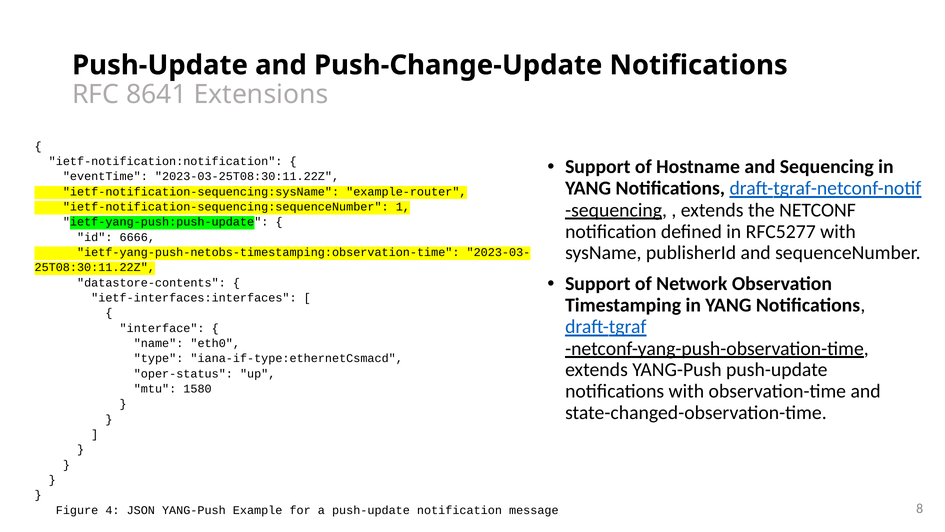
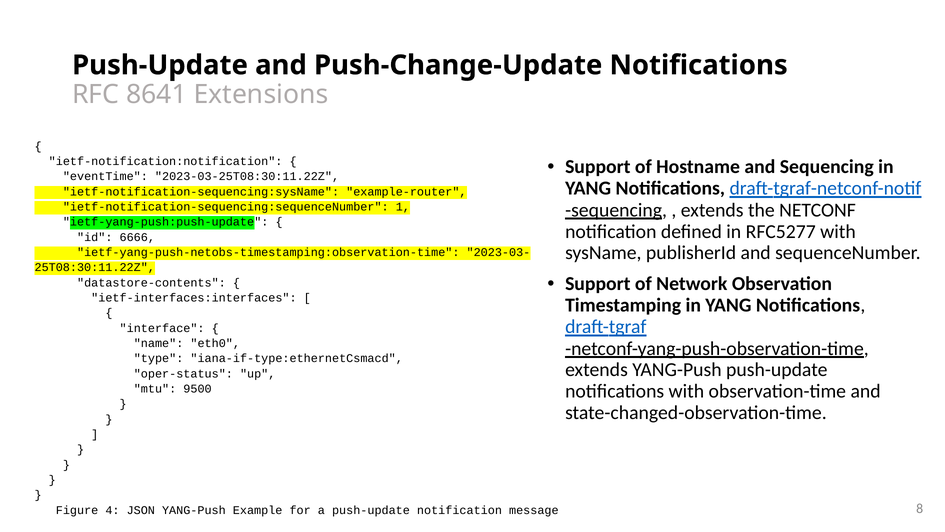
1580: 1580 -> 9500 (198, 389)
